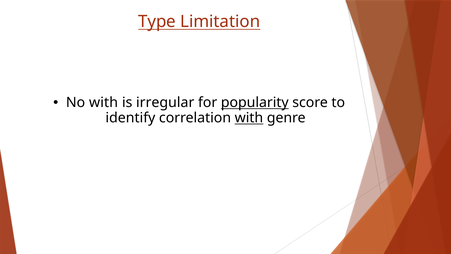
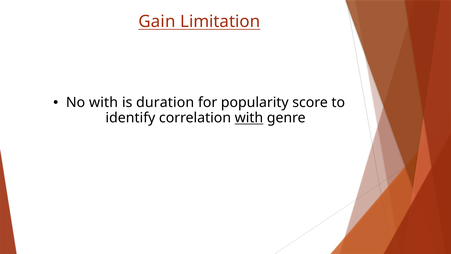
Type: Type -> Gain (157, 22)
irregular: irregular -> duration (165, 103)
popularity underline: present -> none (255, 103)
